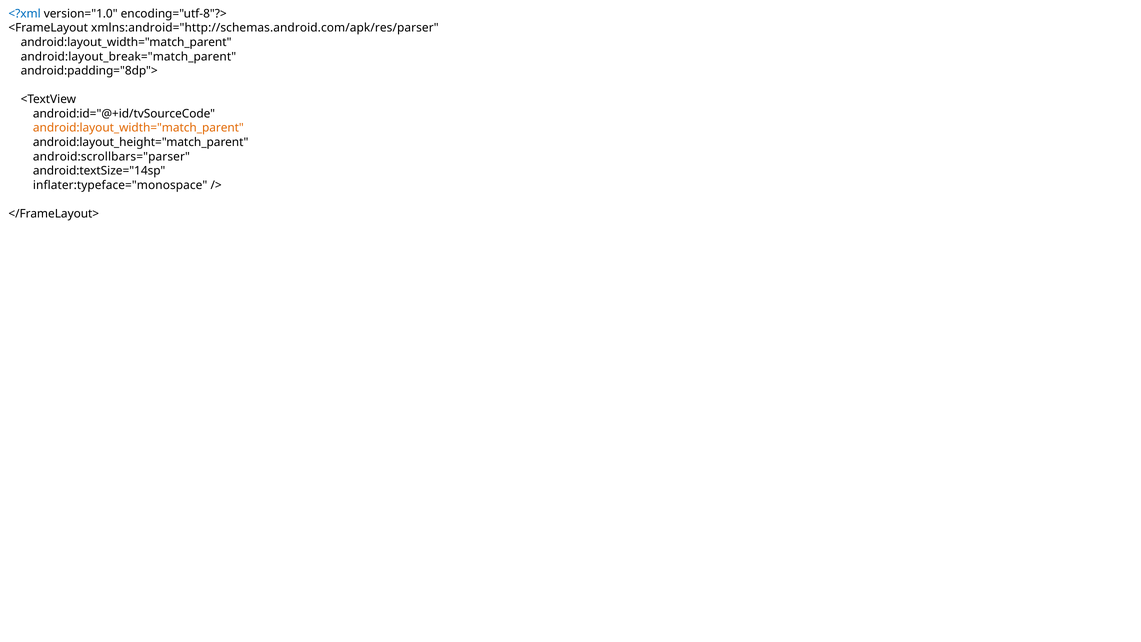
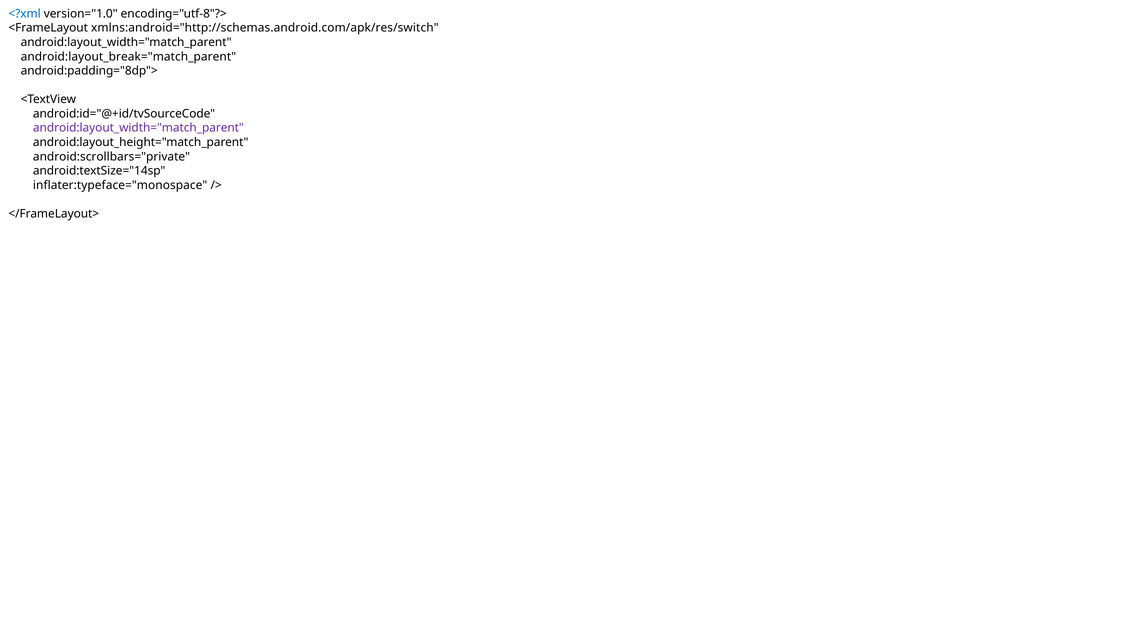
xmlns:android="http://schemas.android.com/apk/res/parser: xmlns:android="http://schemas.android.com/apk/res/parser -> xmlns:android="http://schemas.android.com/apk/res/switch (265, 28)
android:layout_width="match_parent colour: orange -> purple (138, 128)
android:scrollbars="parser: android:scrollbars="parser -> android:scrollbars="private (111, 157)
